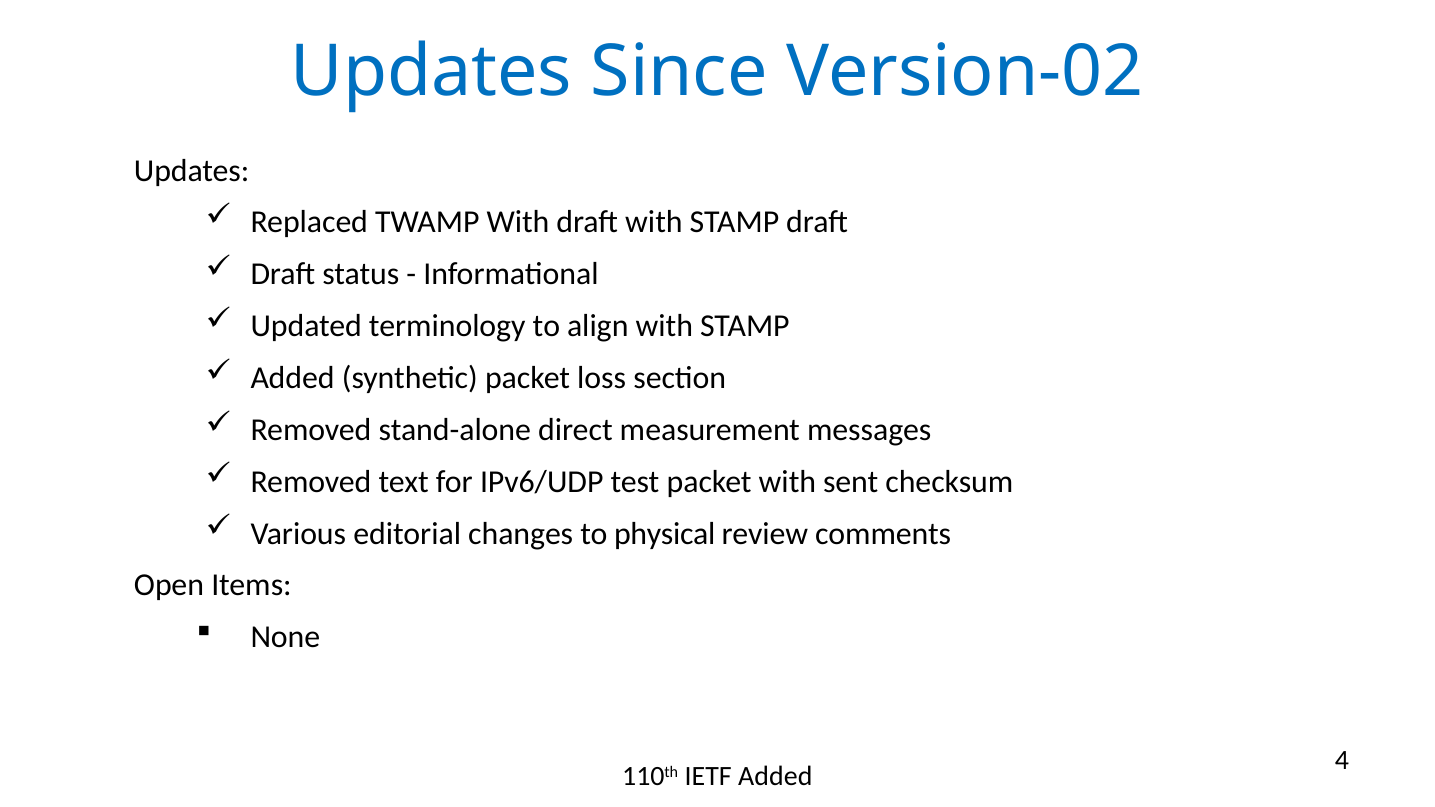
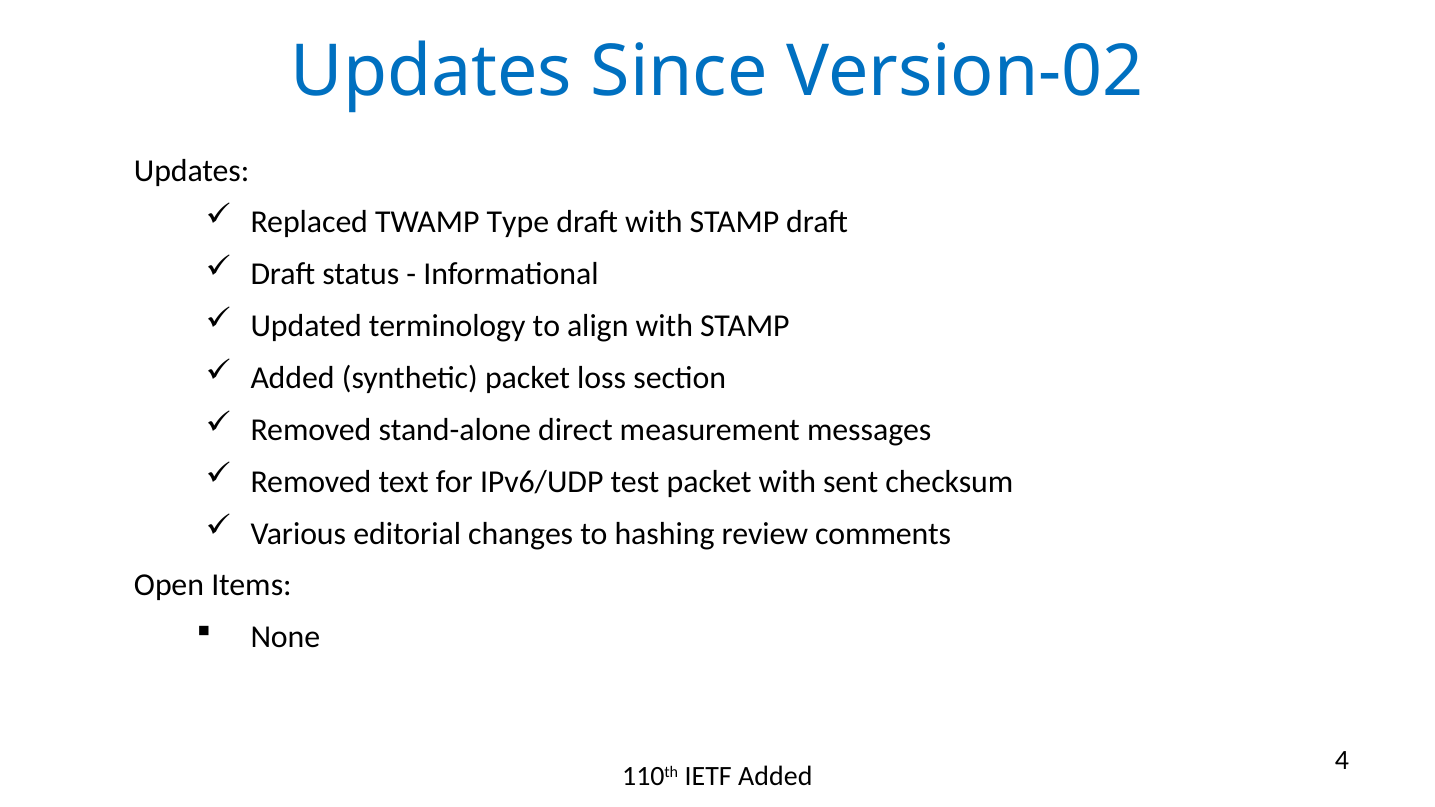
TWAMP With: With -> Type (518, 223)
physical: physical -> hashing (665, 534)
